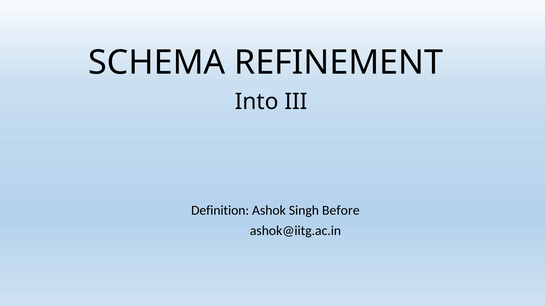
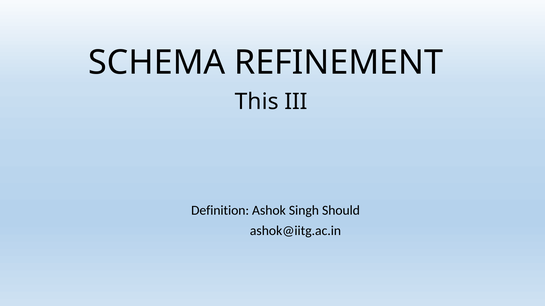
Into: Into -> This (257, 102)
Before: Before -> Should (341, 211)
